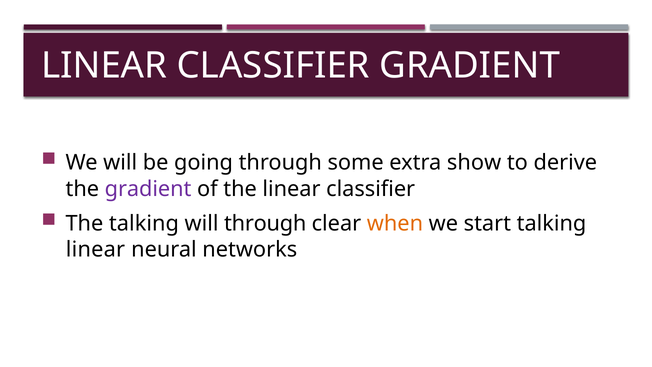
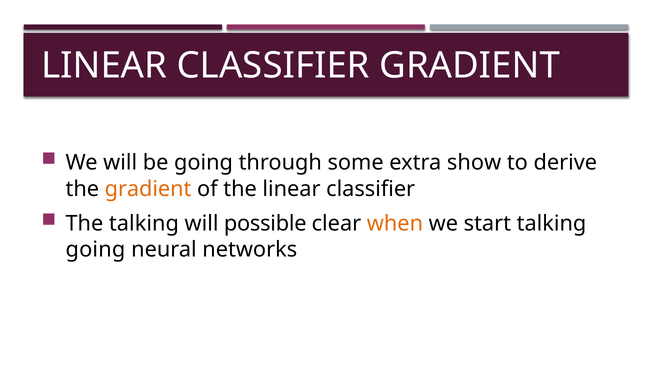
gradient colour: purple -> orange (148, 189)
will through: through -> possible (265, 223)
linear: linear -> going (95, 249)
